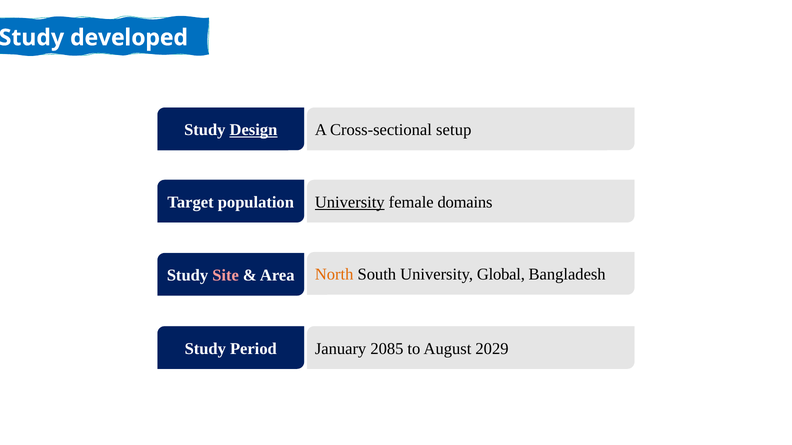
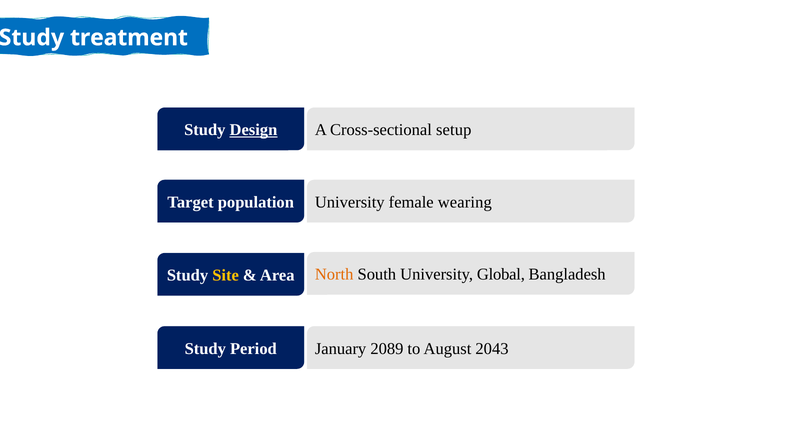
developed: developed -> treatment (129, 38)
University underline: present -> none (350, 202)
domains: domains -> wearing (465, 202)
Site colour: pink -> yellow (226, 276)
2085: 2085 -> 2089 (387, 349)
2029: 2029 -> 2043 (492, 349)
